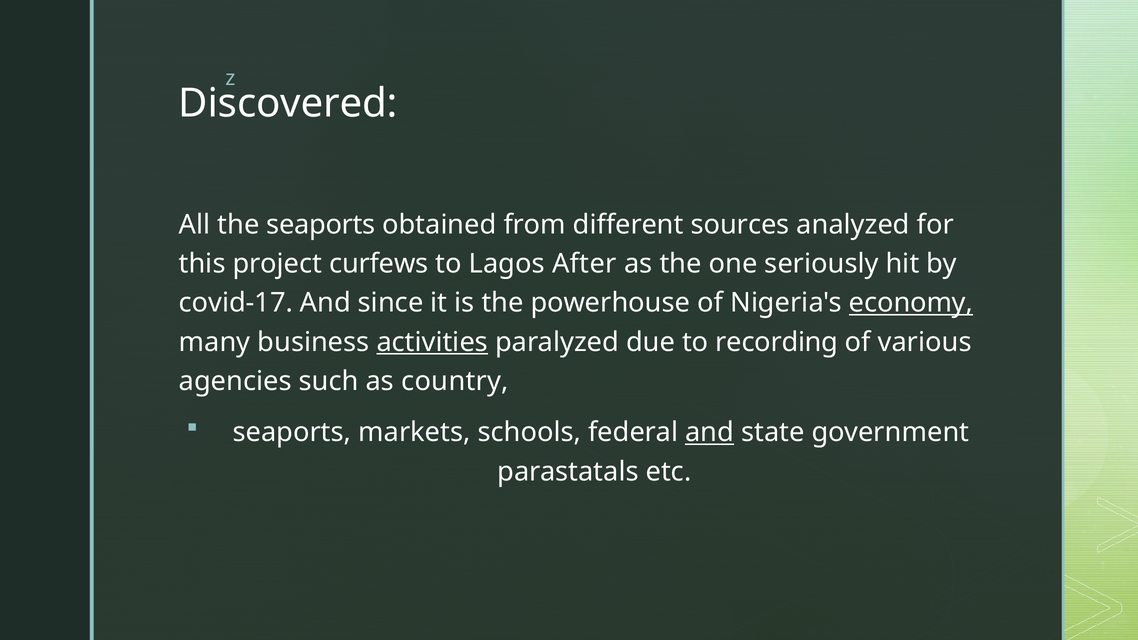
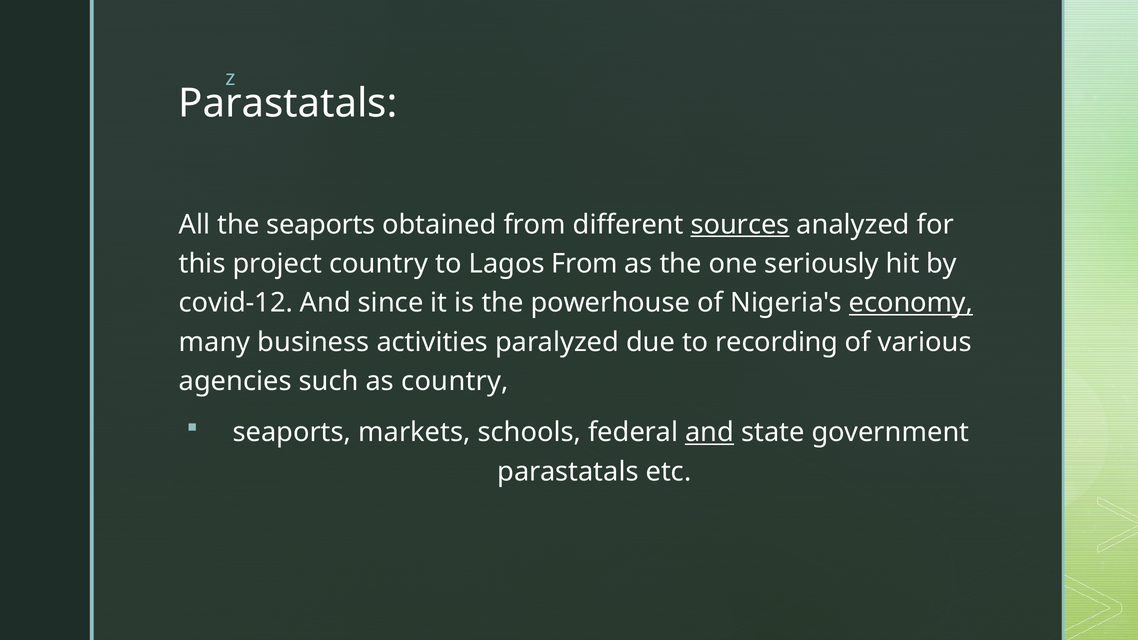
Discovered: Discovered -> Parastatals (288, 104)
sources underline: none -> present (740, 225)
project curfews: curfews -> country (379, 264)
Lagos After: After -> From (585, 264)
covid-17: covid-17 -> covid-12 (236, 303)
activities underline: present -> none (432, 342)
